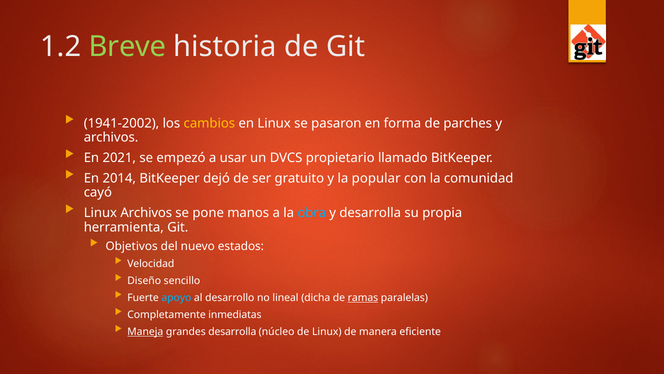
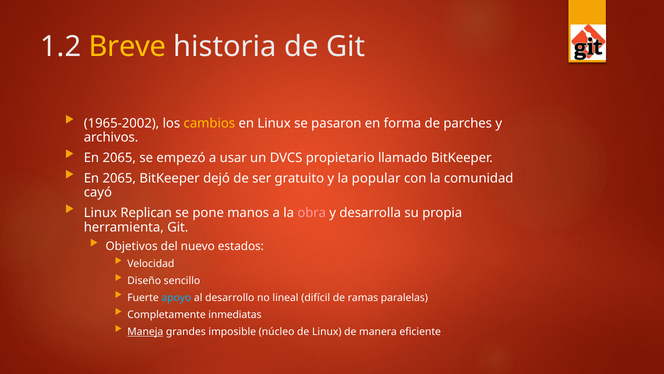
Breve colour: light green -> yellow (127, 47)
1941-2002: 1941-2002 -> 1965-2002 (122, 123)
2021: 2021 -> 2065 (119, 158)
2014: 2014 -> 2065 (119, 178)
Linux Archivos: Archivos -> Replican (146, 213)
obra colour: light blue -> pink (312, 213)
dicha: dicha -> difícil (316, 297)
ramas underline: present -> none (363, 297)
grandes desarrolla: desarrolla -> imposible (232, 331)
